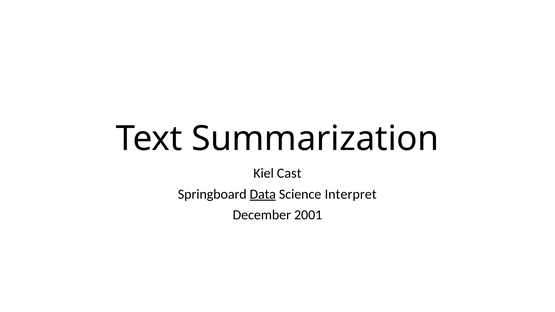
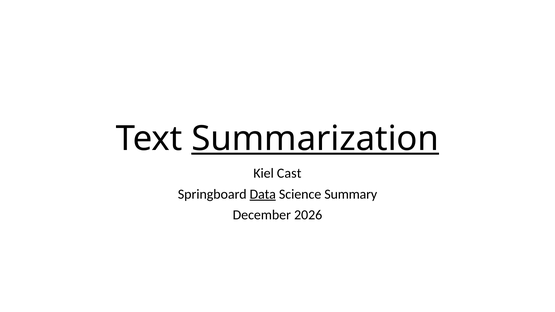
Summarization underline: none -> present (315, 139)
Interpret: Interpret -> Summary (351, 194)
2001: 2001 -> 2026 (308, 215)
